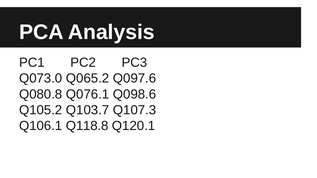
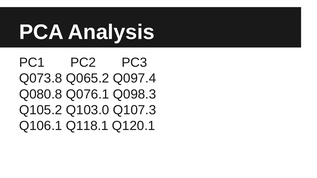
Q073.0: Q073.0 -> Q073.8 (41, 78)
Q097.6: Q097.6 -> Q097.4 (135, 78)
Q098.6: Q098.6 -> Q098.3 (135, 94)
Q103.7: Q103.7 -> Q103.0 (88, 110)
Q118.8: Q118.8 -> Q118.1 (87, 126)
